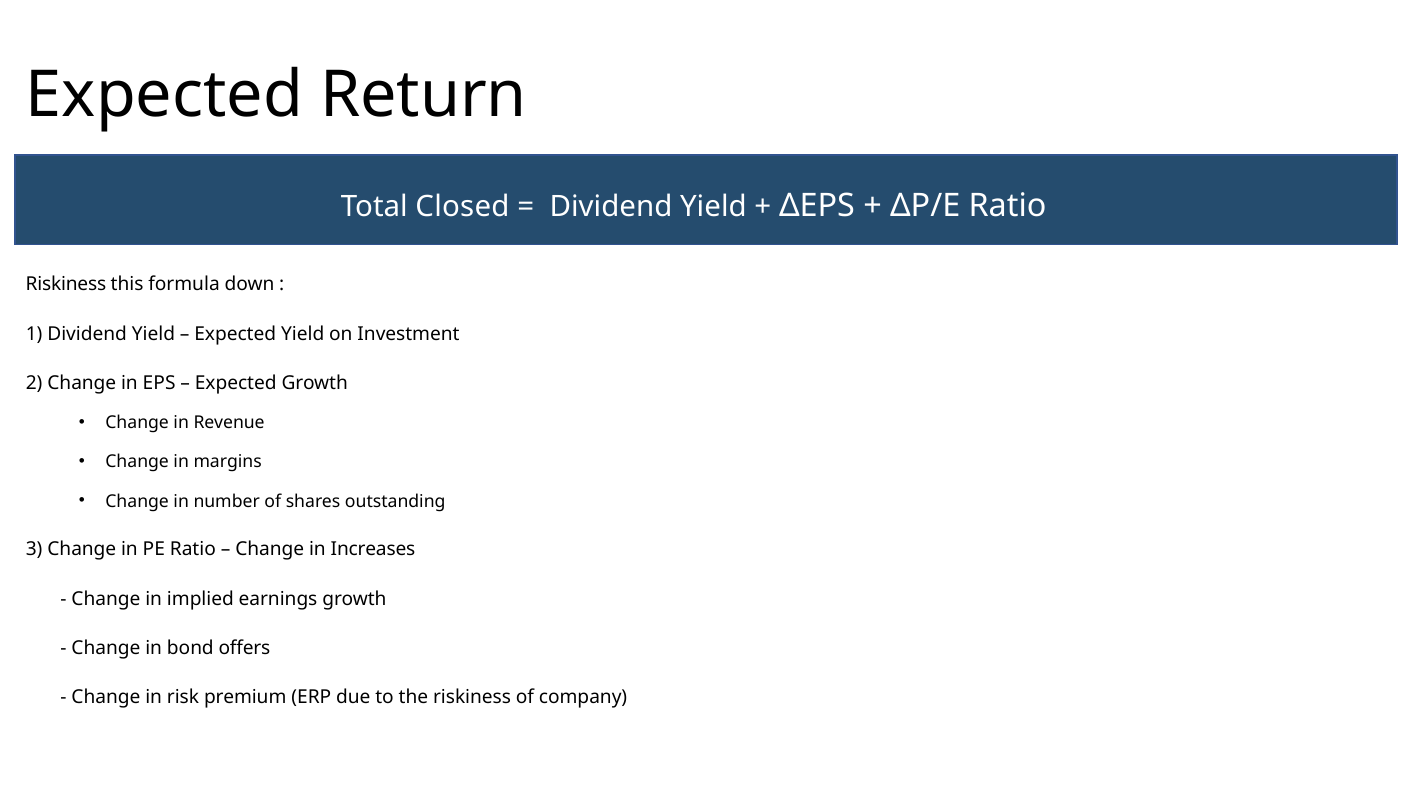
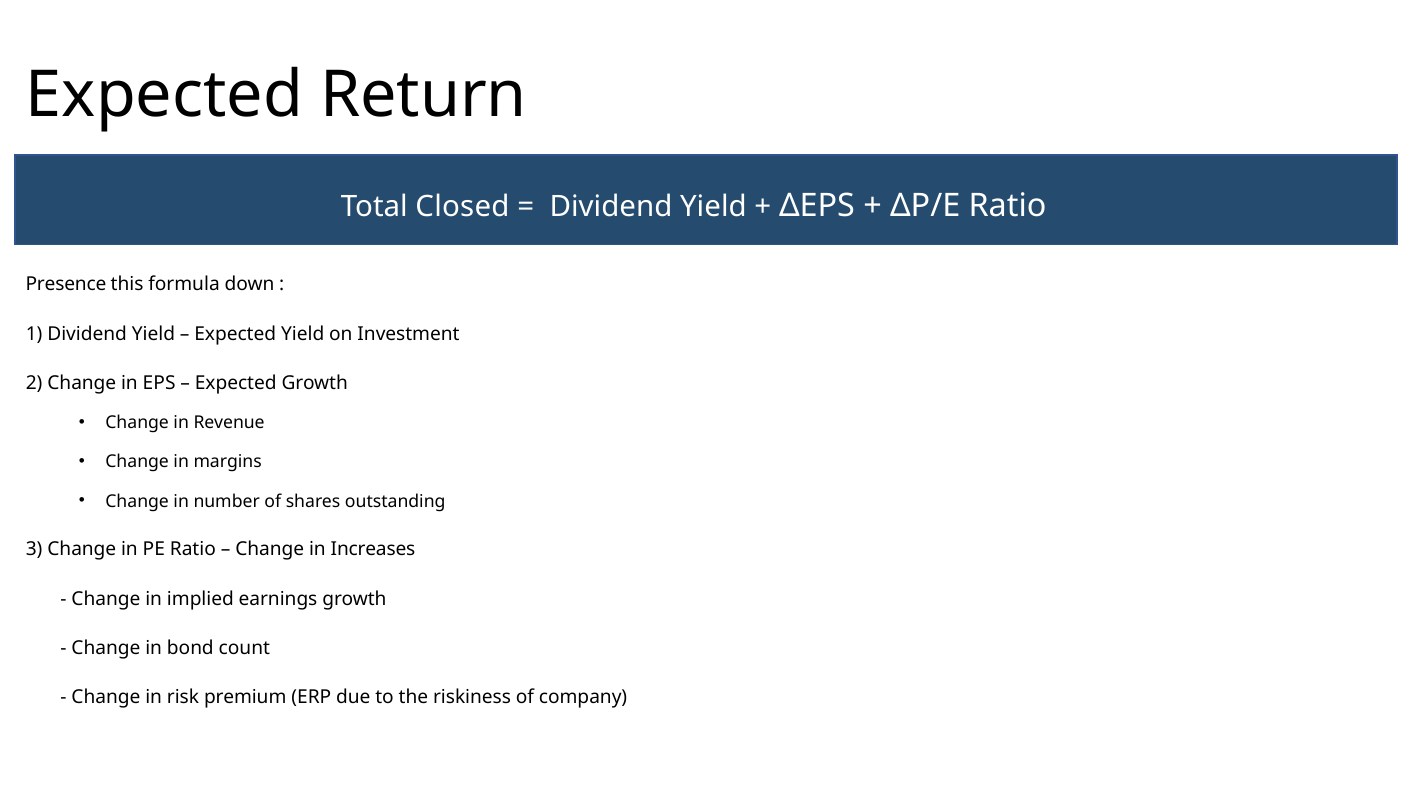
Riskiness: Riskiness -> Presence (66, 285)
offers: offers -> count (244, 648)
